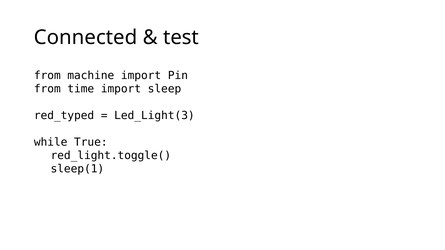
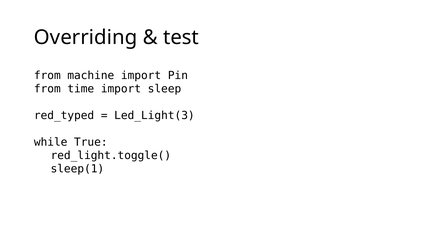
Connected: Connected -> Overriding (86, 37)
